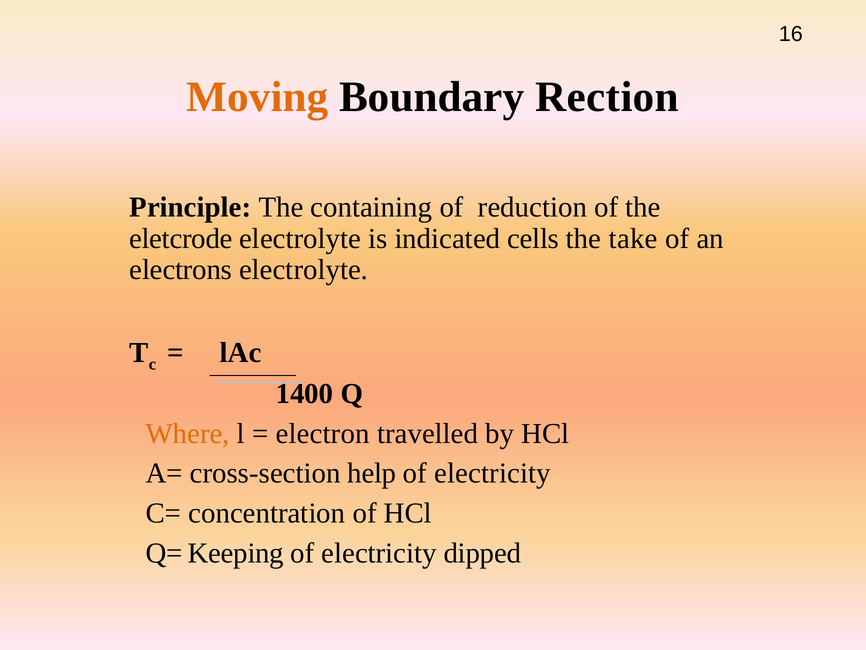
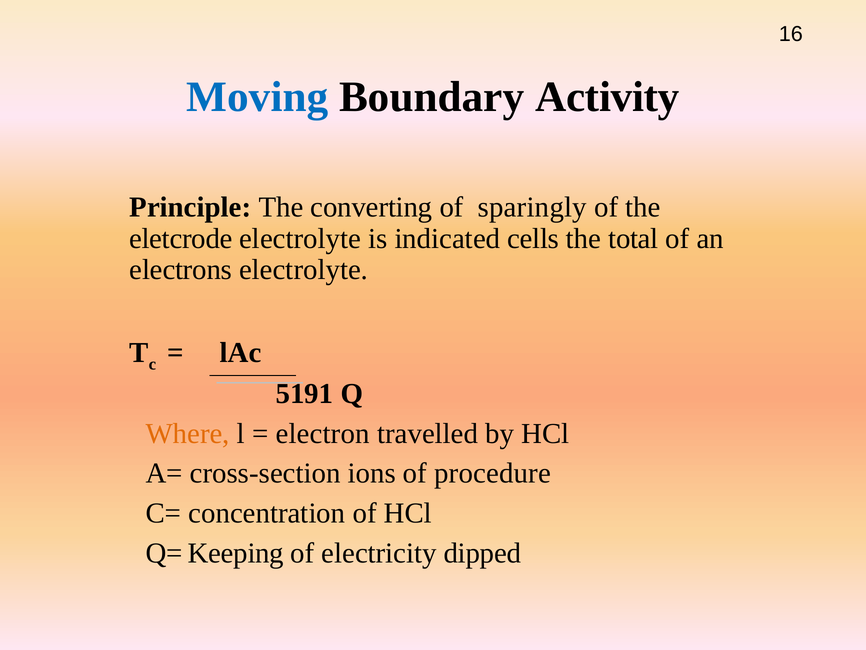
Moving colour: orange -> blue (257, 97)
Rection: Rection -> Activity (607, 97)
containing: containing -> converting (371, 207)
reduction: reduction -> sparingly (532, 207)
take: take -> total (633, 238)
1400: 1400 -> 5191 (304, 393)
help: help -> ions (372, 473)
electricity: electricity -> procedure (492, 473)
